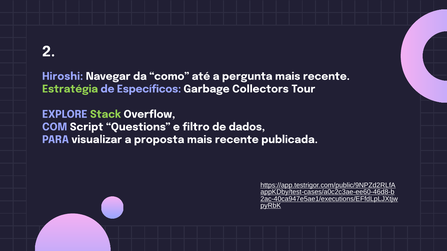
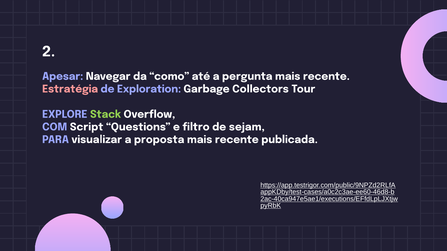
Hiroshi: Hiroshi -> Apesar (63, 76)
Estratégia colour: light green -> pink (70, 89)
Específicos: Específicos -> Exploration (149, 89)
dados: dados -> sejam (247, 127)
